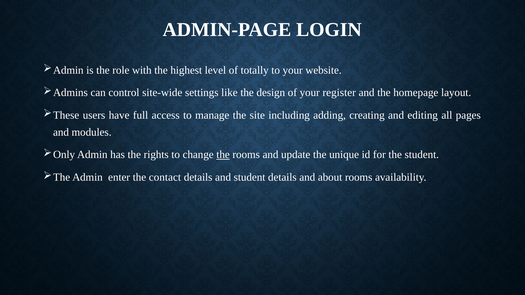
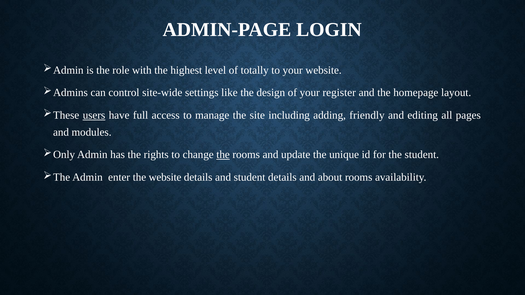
users underline: none -> present (94, 115)
creating: creating -> friendly (367, 115)
the contact: contact -> website (165, 177)
